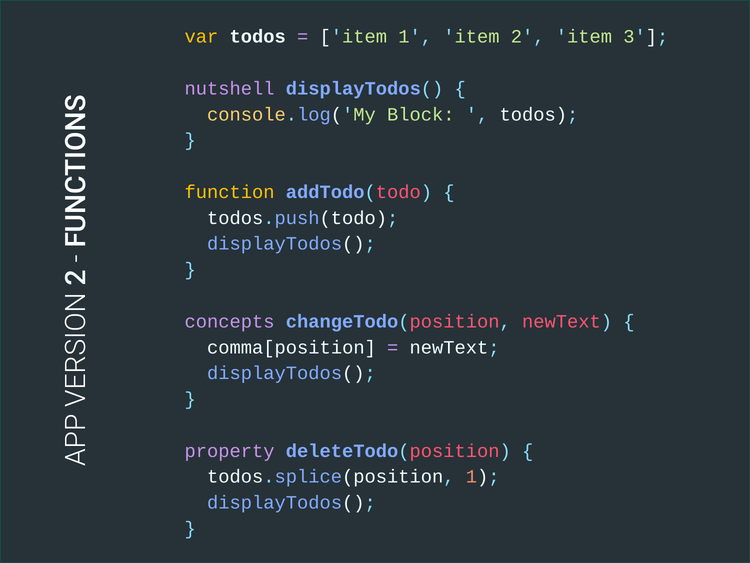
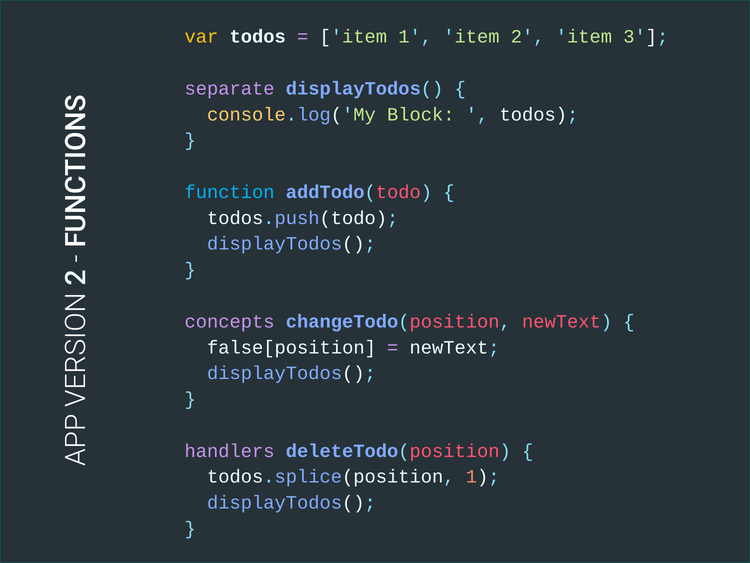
nutshell: nutshell -> separate (230, 88)
function colour: yellow -> light blue (230, 192)
comma[position: comma[position -> false[position (291, 347)
property: property -> handlers (230, 450)
